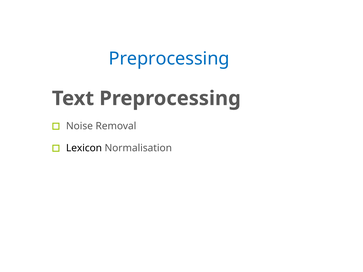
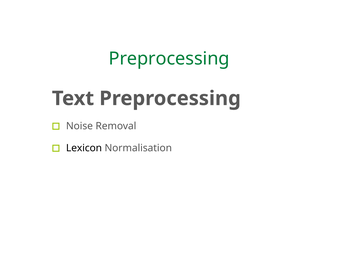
Preprocessing colour: blue -> green (169, 59)
